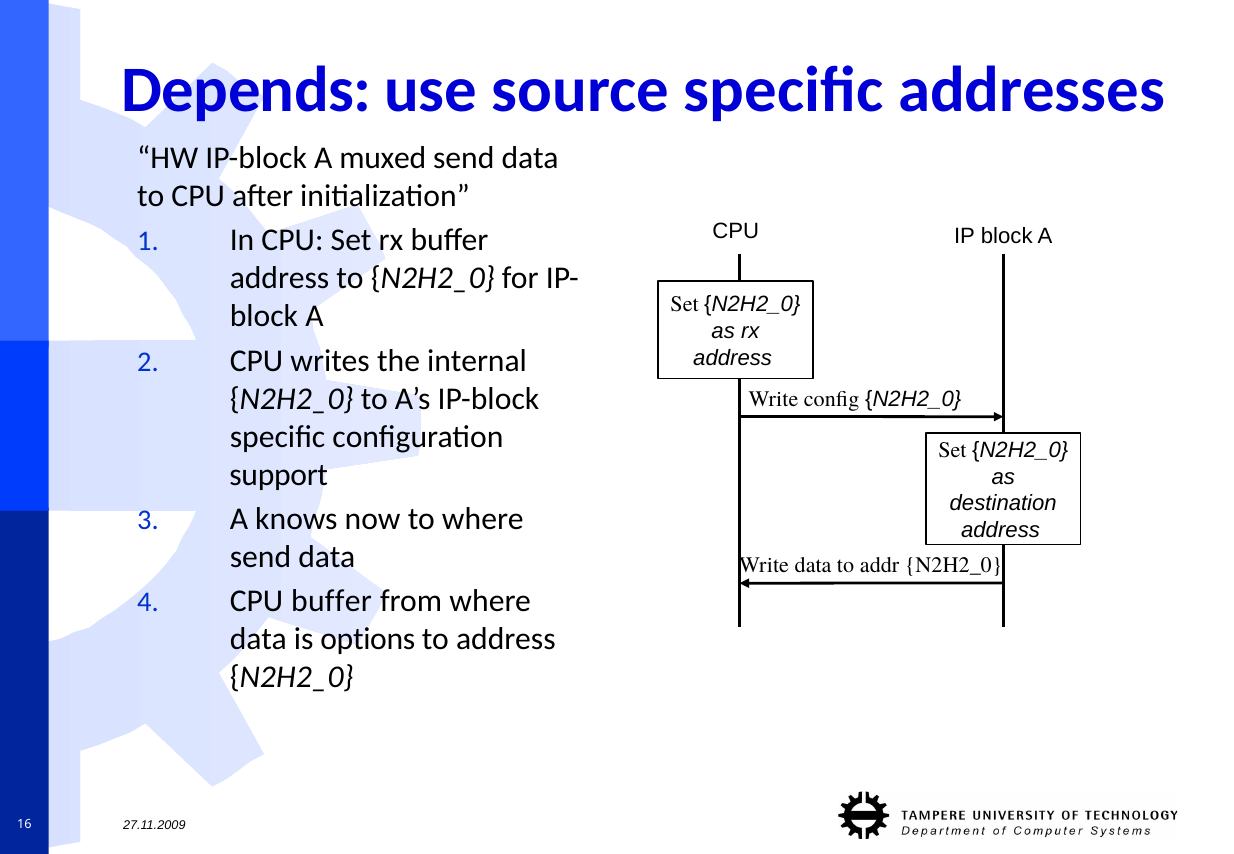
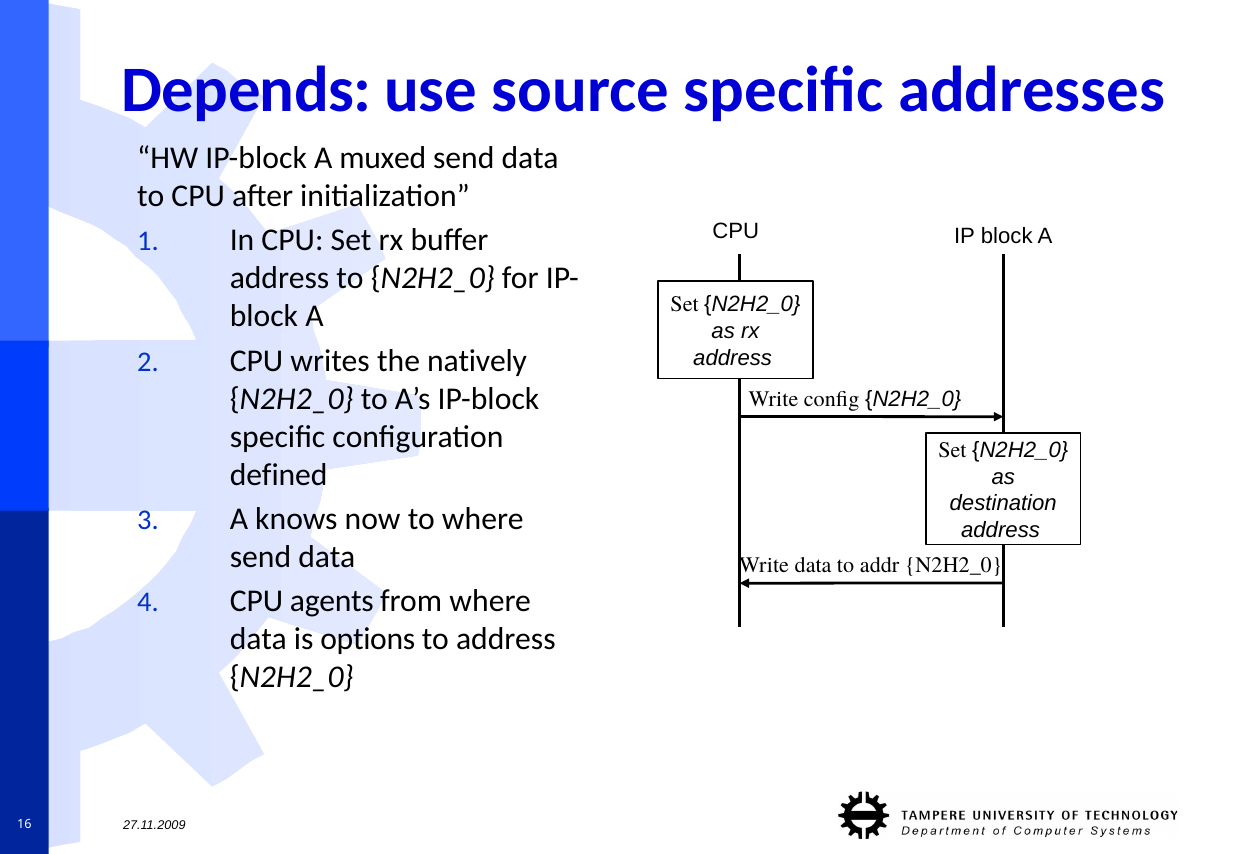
internal: internal -> natively (477, 361)
support: support -> defined (279, 475)
CPU buffer: buffer -> agents (332, 602)
